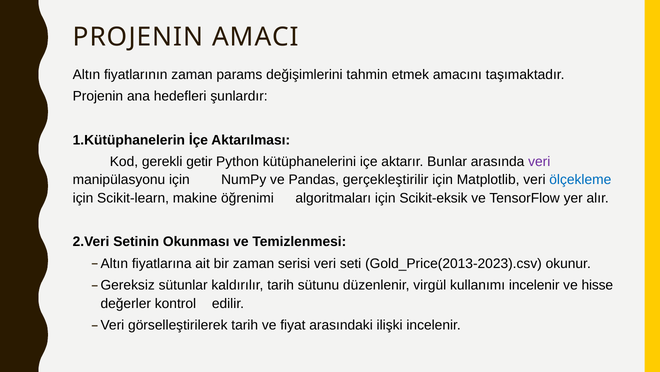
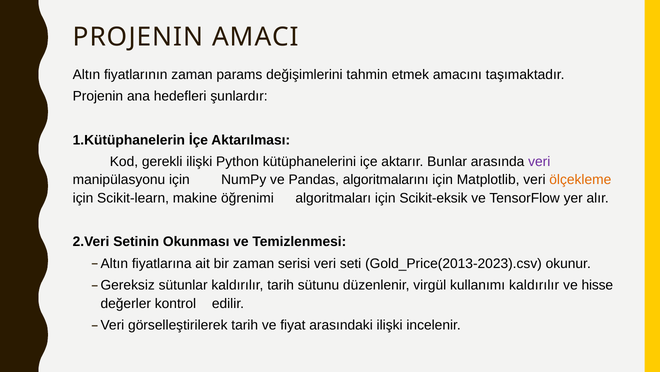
gerekli getir: getir -> ilişki (199, 161)
gerçekleştirilir: gerçekleştirilir -> algoritmalarını (386, 180)
ölçekleme colour: blue -> orange (580, 180)
kullanımı incelenir: incelenir -> kaldırılır (534, 285)
